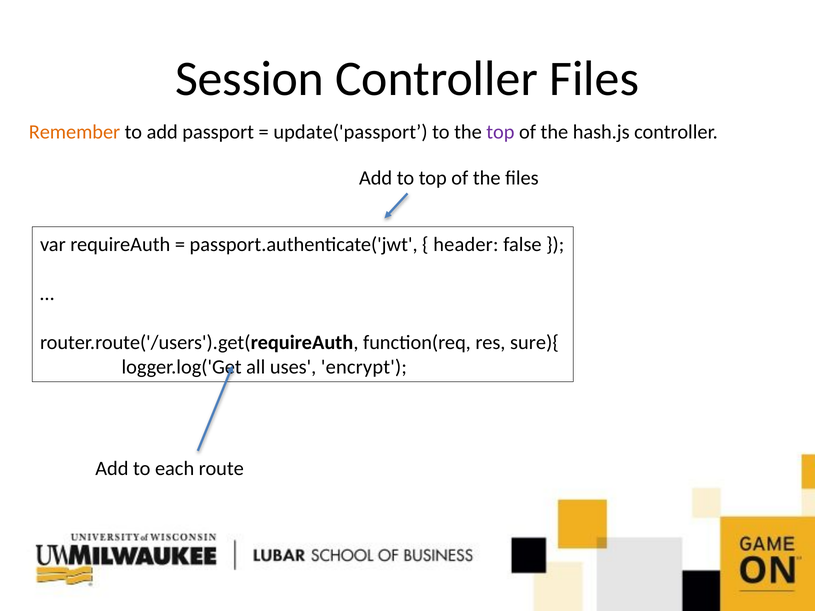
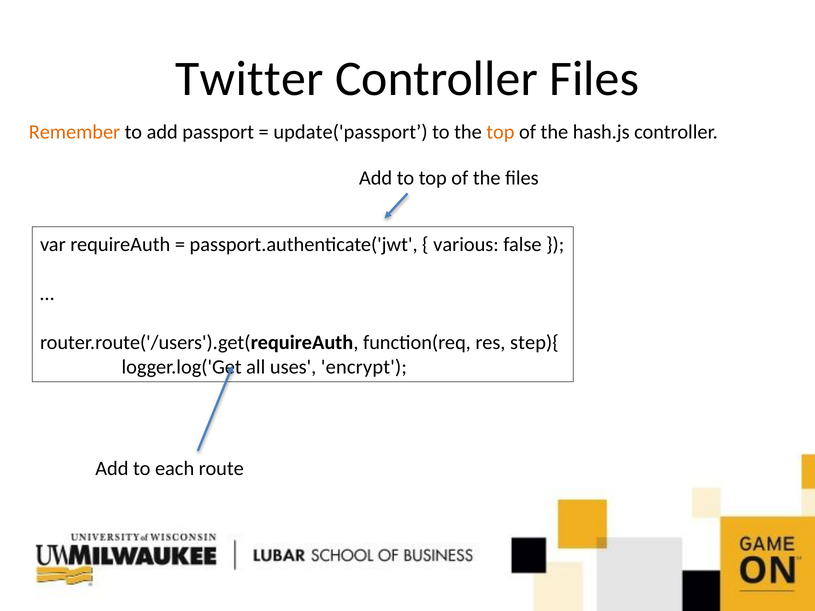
Session: Session -> Twitter (249, 79)
top colour: purple -> orange (500, 132)
header: header -> various (466, 245)
sure){: sure){ -> step){ (534, 343)
